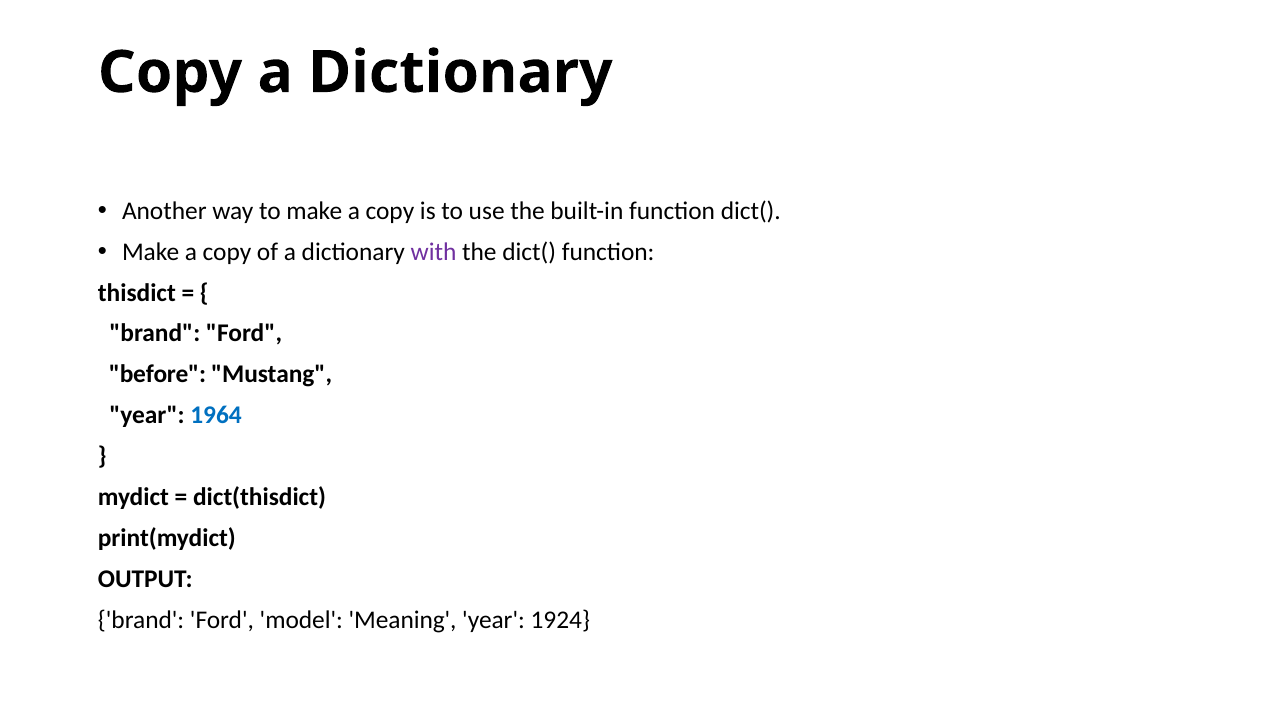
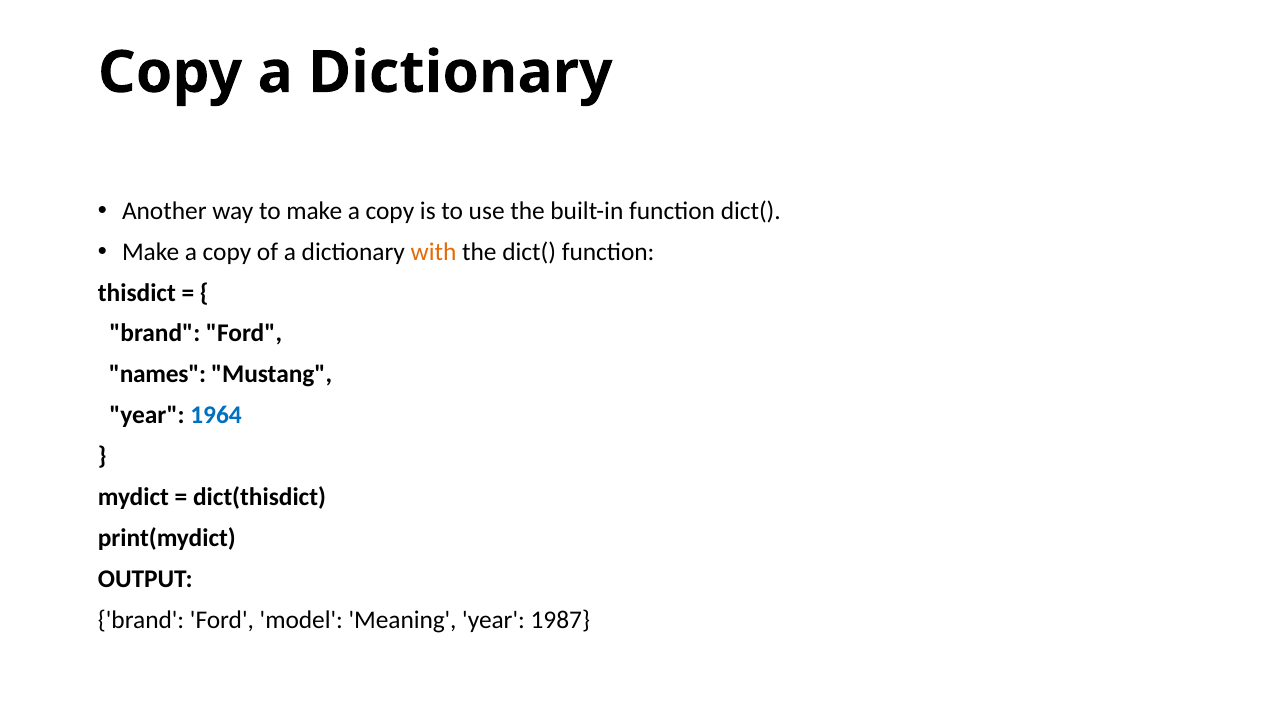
with colour: purple -> orange (434, 252)
before: before -> names (158, 374)
1924: 1924 -> 1987 (560, 619)
